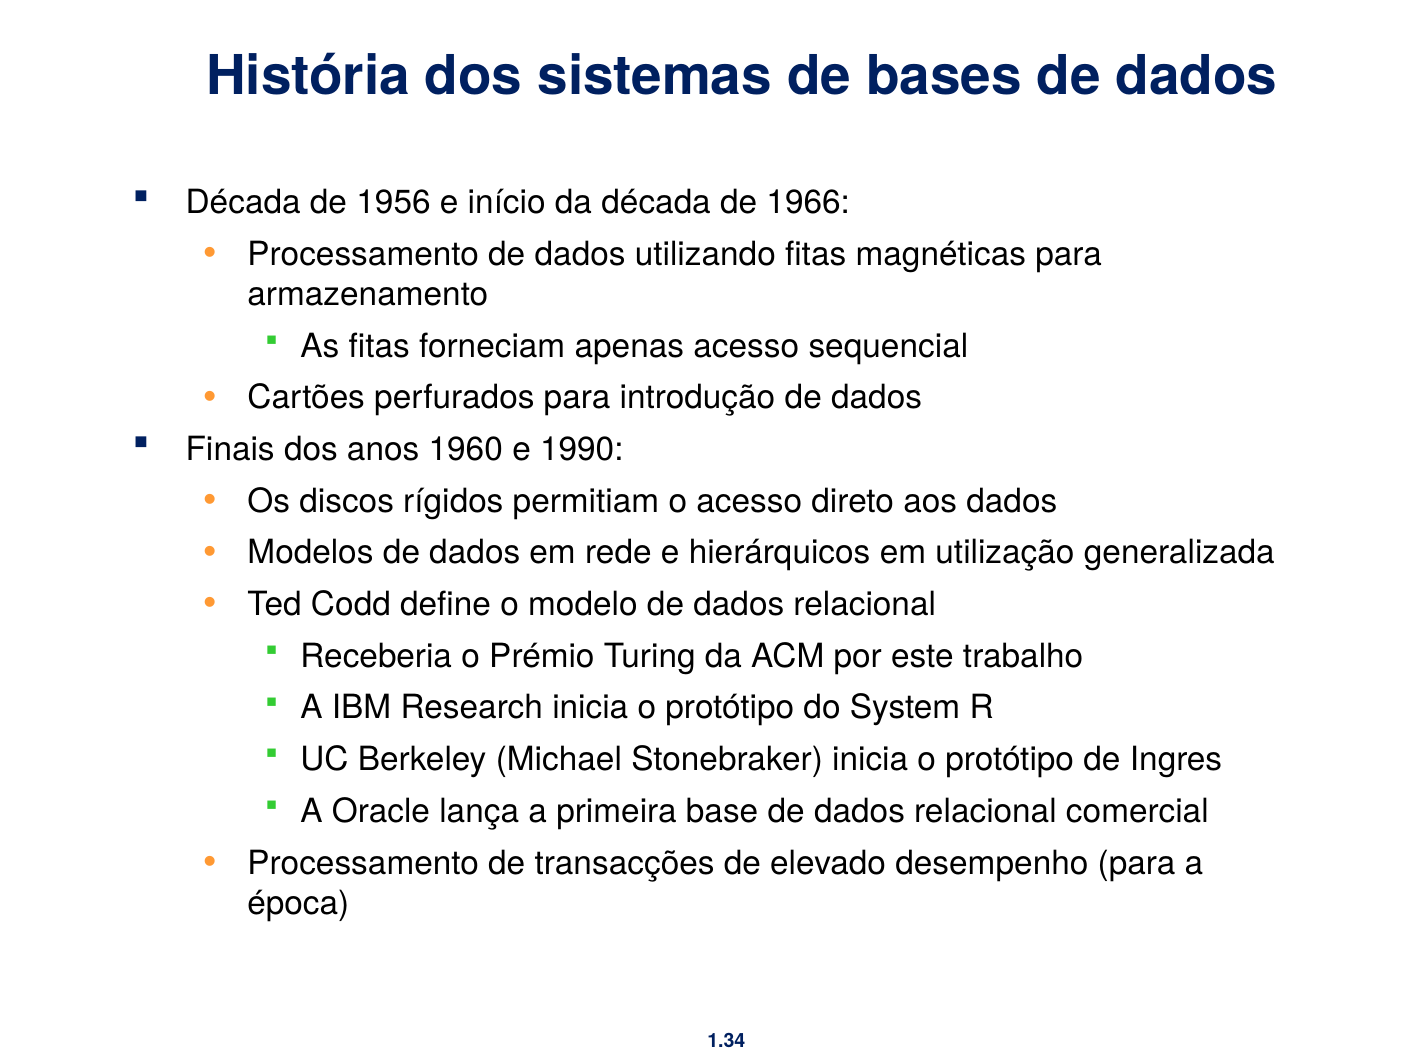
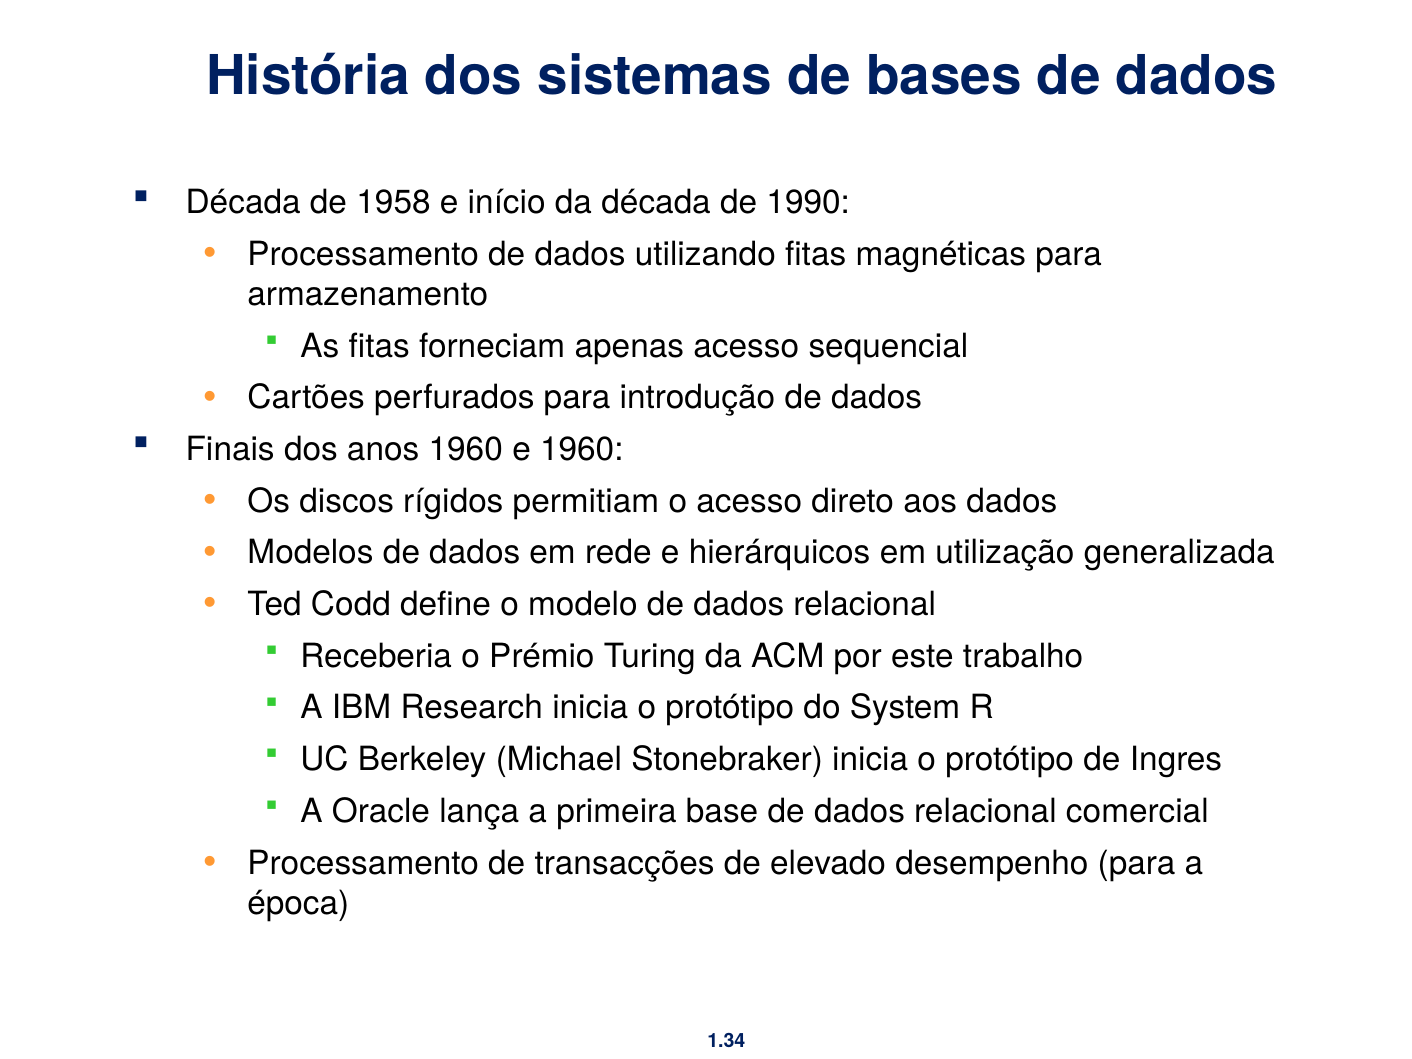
1956: 1956 -> 1958 (394, 203)
1966: 1966 -> 1990 (808, 203)
e 1990: 1990 -> 1960 (582, 449)
